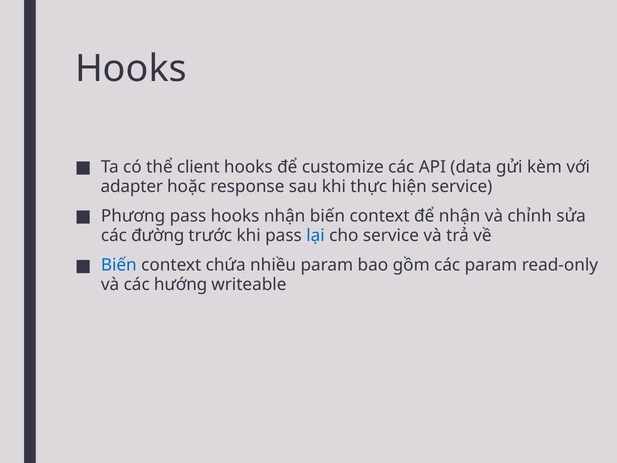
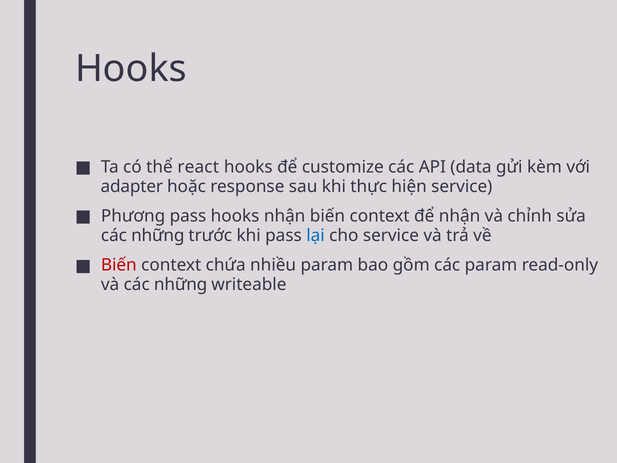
client: client -> react (198, 167)
đường: đường -> những (158, 235)
Biến colour: blue -> red (119, 265)
và các hướng: hướng -> những (181, 284)
